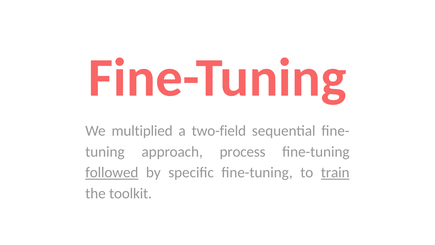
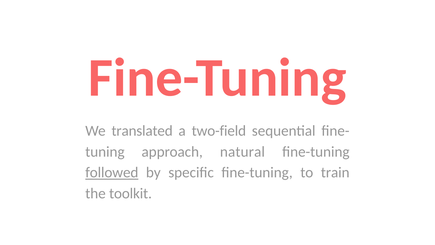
multiplied: multiplied -> translated (142, 131)
process: process -> natural (242, 152)
train underline: present -> none (335, 172)
